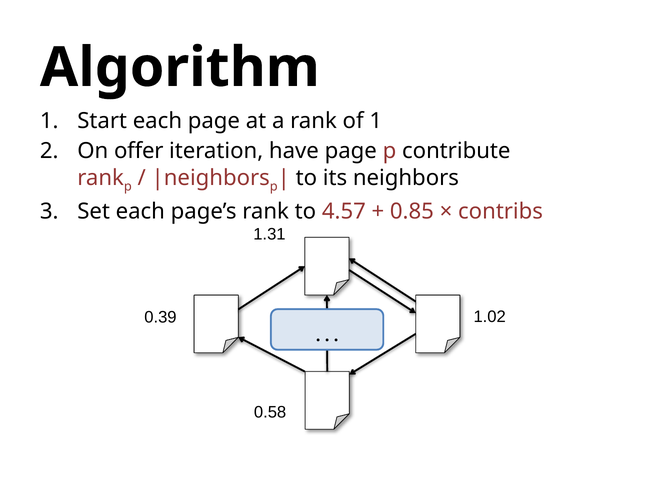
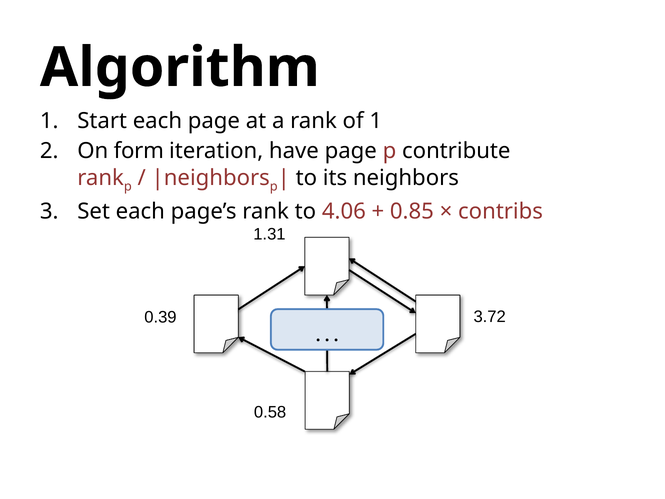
offer: offer -> form (139, 151)
4.57: 4.57 -> 4.06 (344, 212)
1.02: 1.02 -> 3.72 (490, 316)
